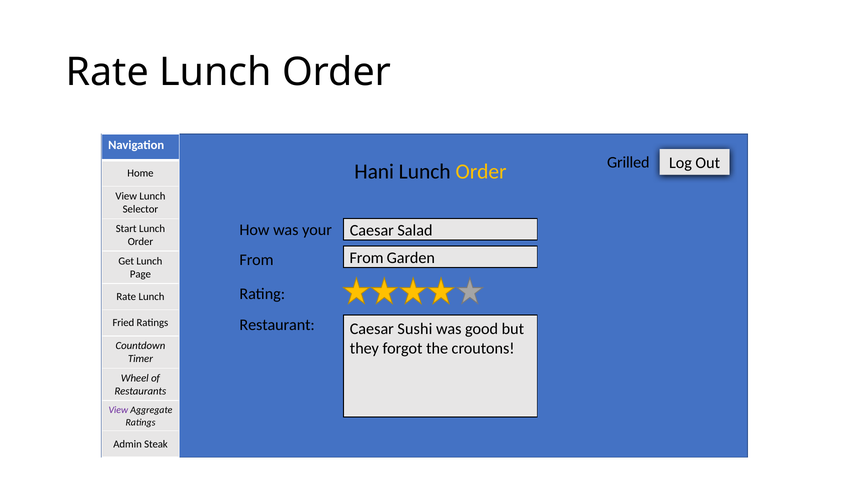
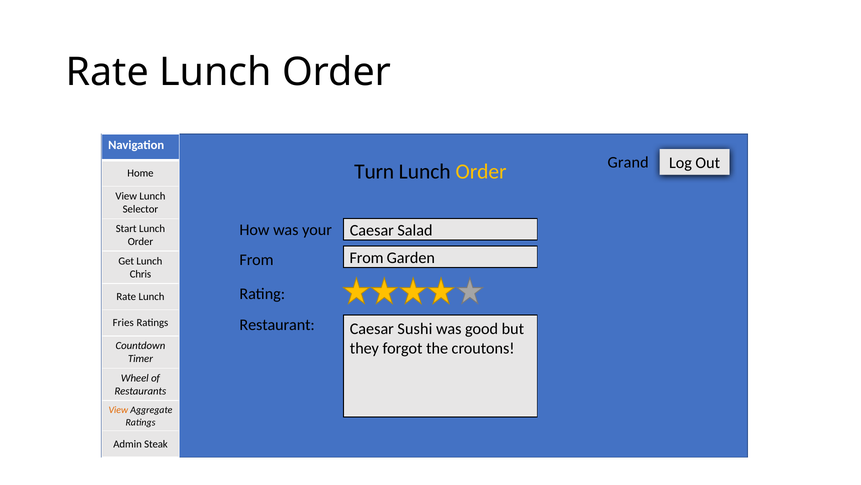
Grilled: Grilled -> Grand (628, 162)
Hani: Hani -> Turn (374, 171)
Page: Page -> Chris (140, 274)
Fried: Fried -> Fries (123, 322)
View colour: purple -> orange (118, 409)
